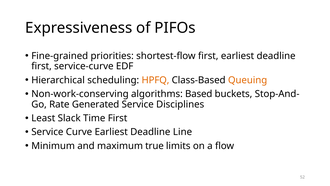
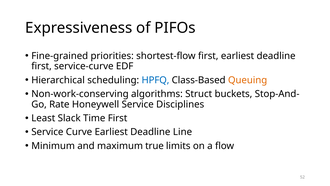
HPFQ colour: orange -> blue (155, 80)
Based: Based -> Struct (199, 94)
Generated: Generated -> Honeywell (96, 104)
